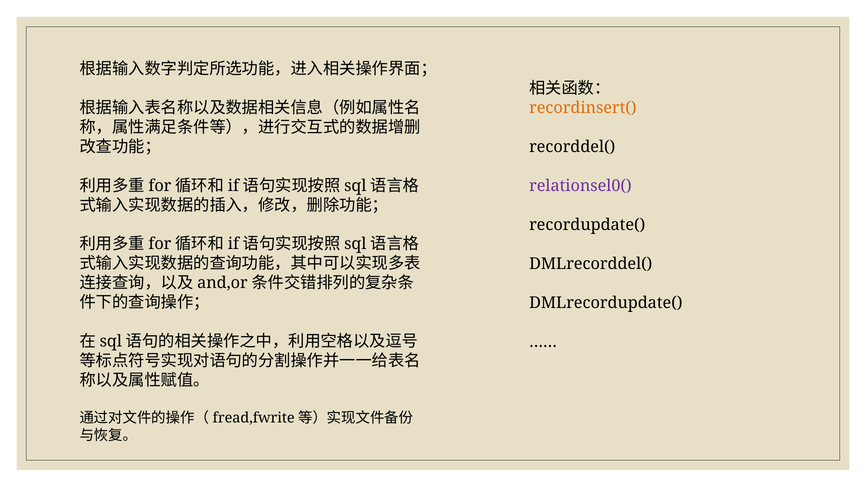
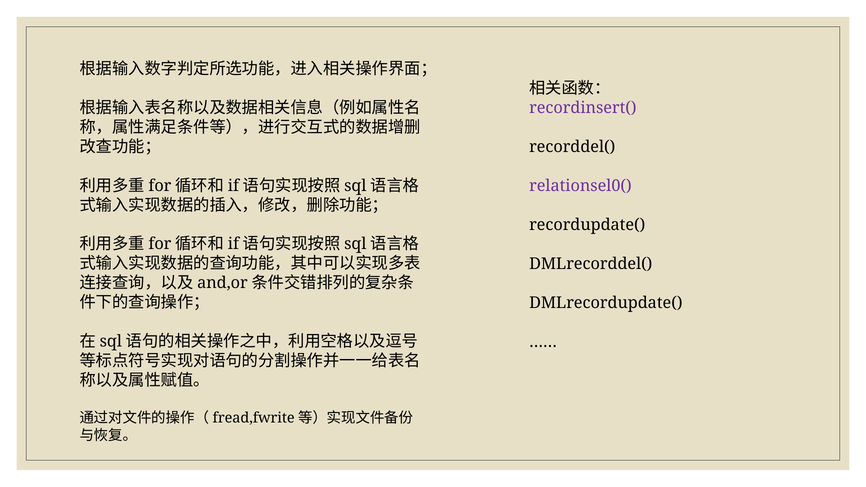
recordinsert( colour: orange -> purple (583, 108)
